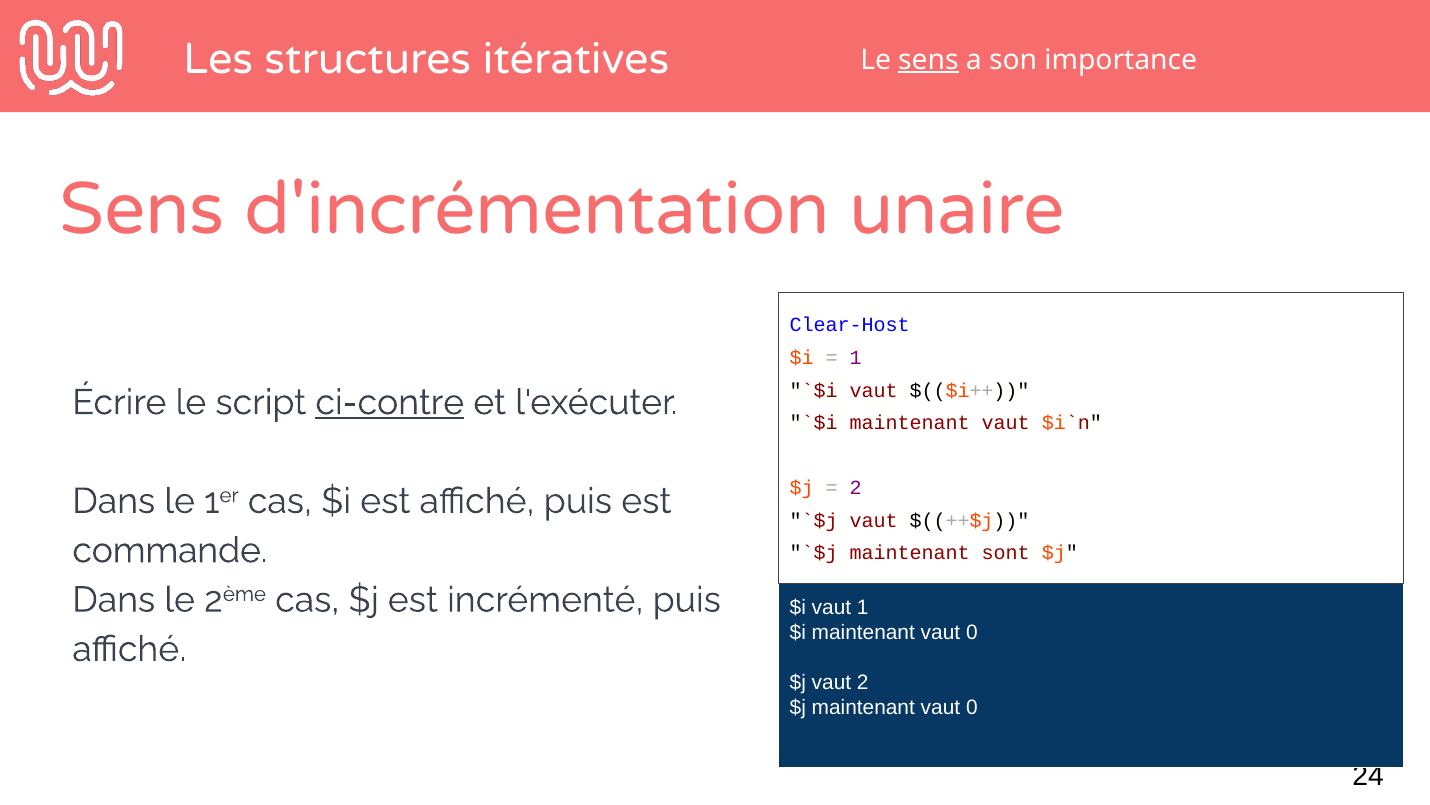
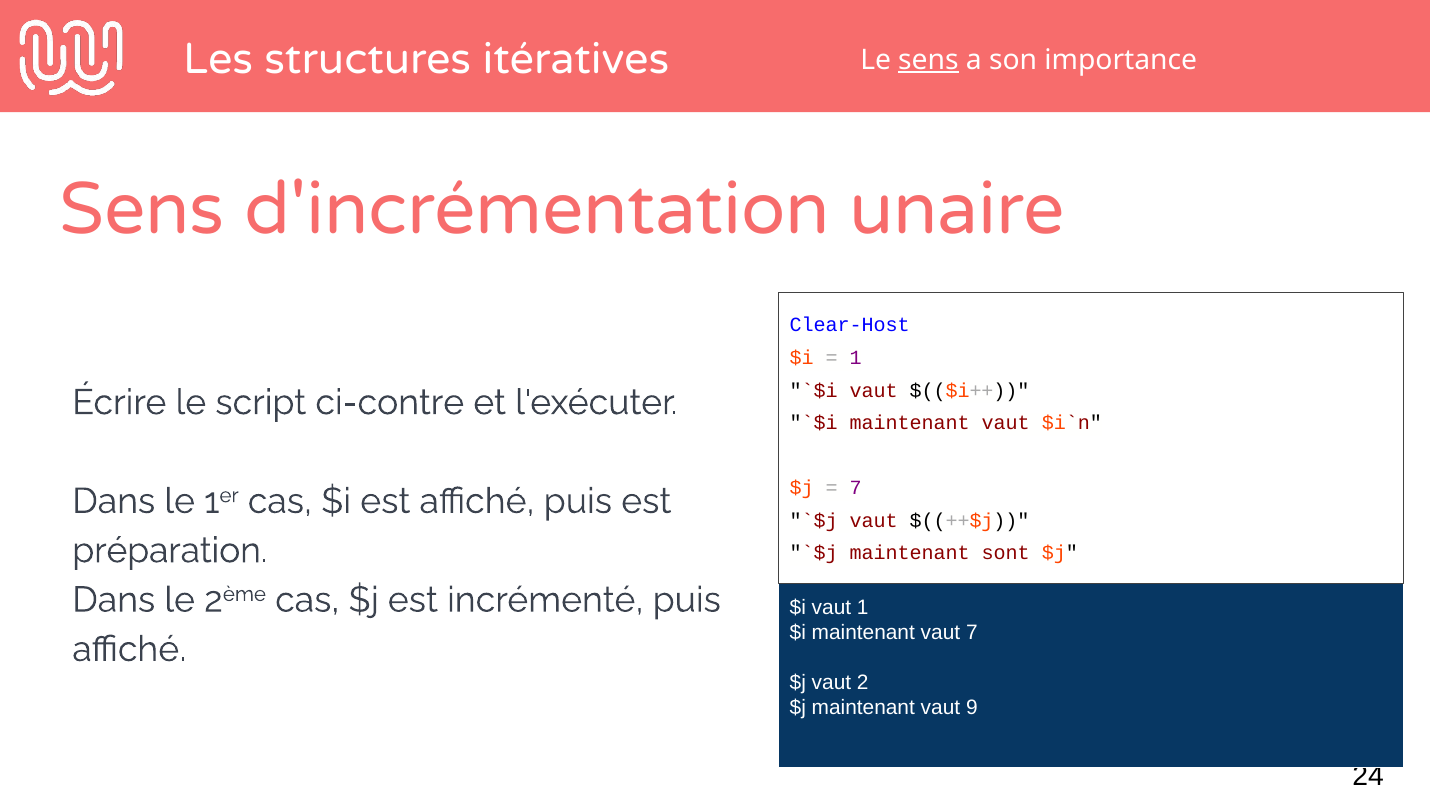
ci-contre underline: present -> none (390, 402)
2: 2 -> 7 (856, 488)
commande: commande -> préparation (170, 550)
$i maintenant vaut 0: 0 -> 7 (972, 632)
$j maintenant vaut 0: 0 -> 9 (972, 707)
